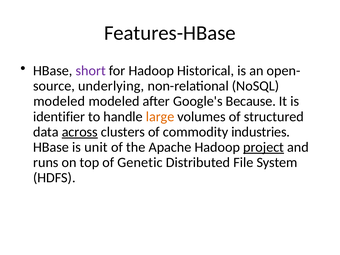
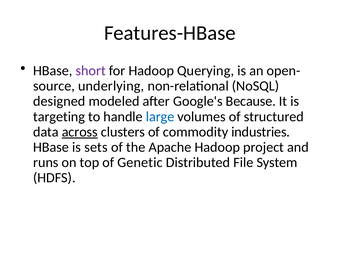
Historical: Historical -> Querying (206, 71)
modeled: modeled -> designed (59, 101)
identifier: identifier -> targeting (59, 117)
large colour: orange -> blue (160, 117)
unit: unit -> sets (96, 147)
project underline: present -> none (264, 147)
